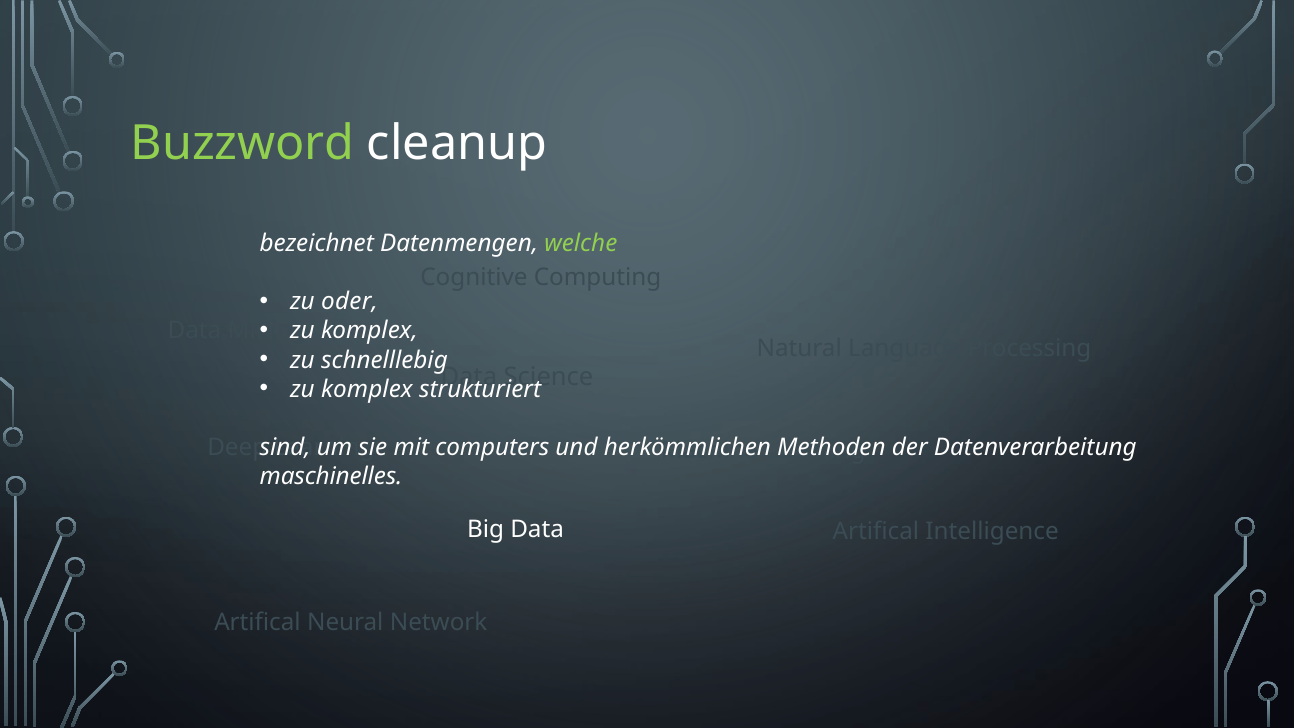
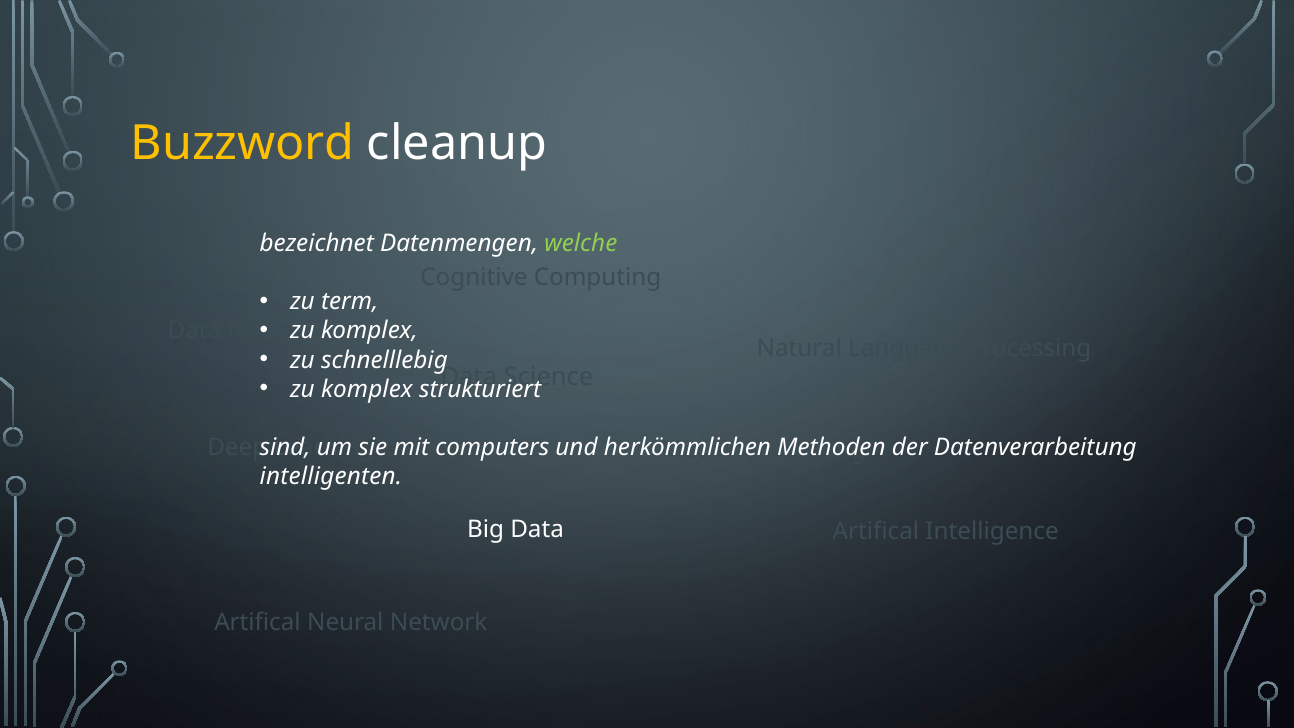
Buzzword colour: light green -> yellow (243, 144)
oder: oder -> term (350, 302)
maschinelles: maschinelles -> intelligenten (331, 476)
